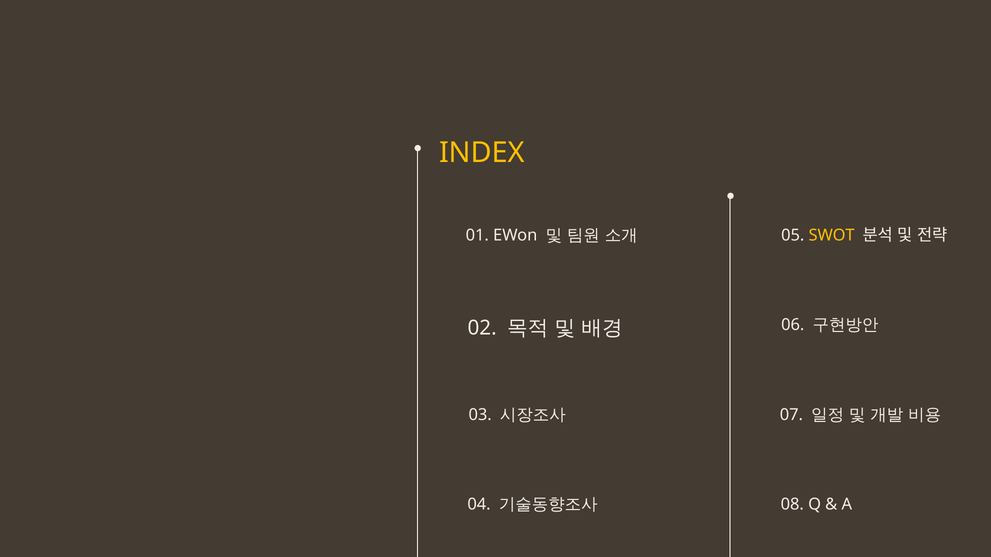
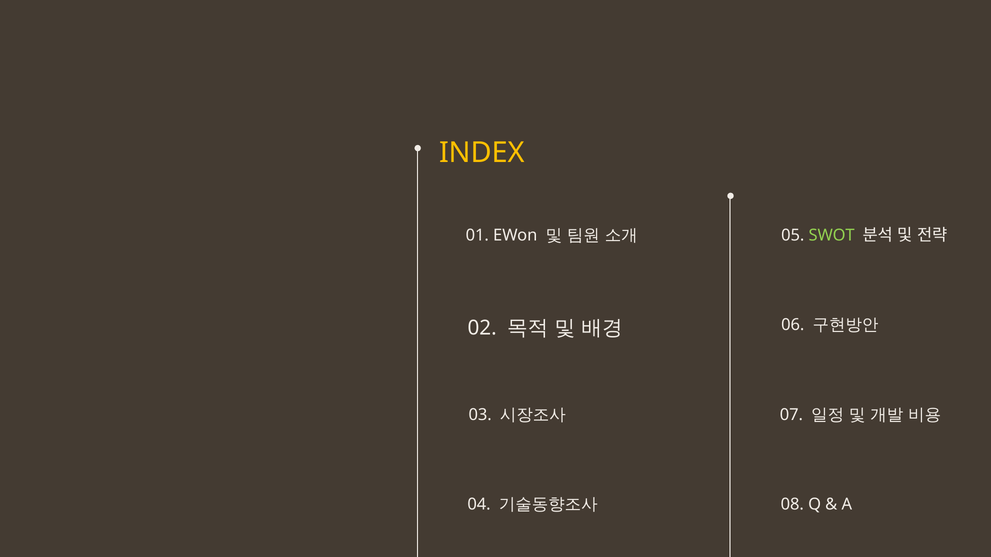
SWOT colour: yellow -> light green (832, 236)
